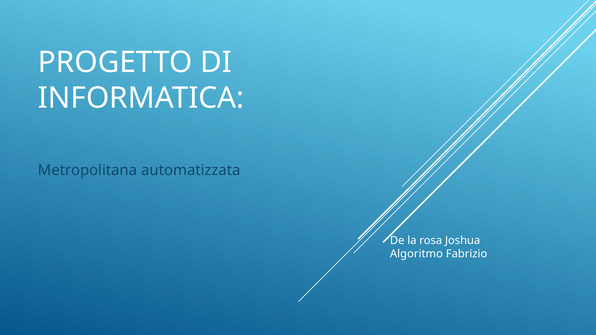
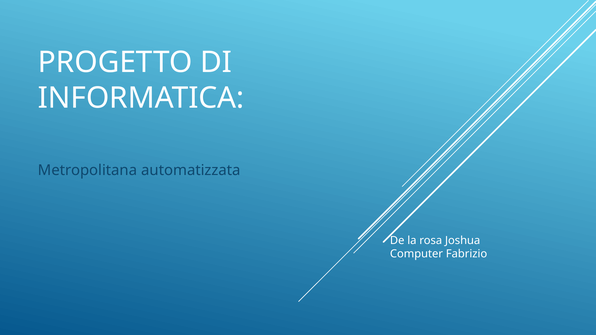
Algoritmo: Algoritmo -> Computer (416, 254)
